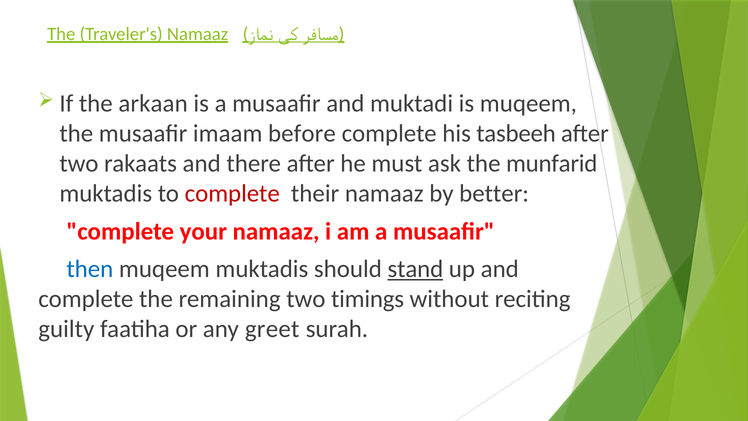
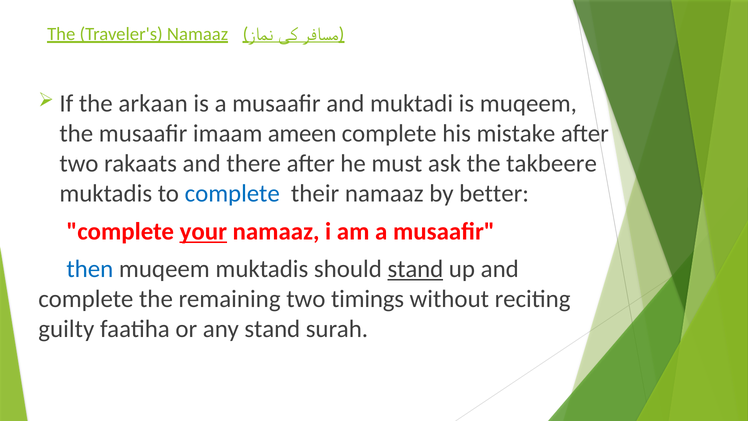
before: before -> ameen (302, 134)
tasbeeh: tasbeeh -> mistake (516, 134)
munfarid: munfarid -> takbeere (552, 164)
complete colour: red -> blue (232, 194)
your underline: none -> present (203, 231)
any greet: greet -> stand (272, 329)
